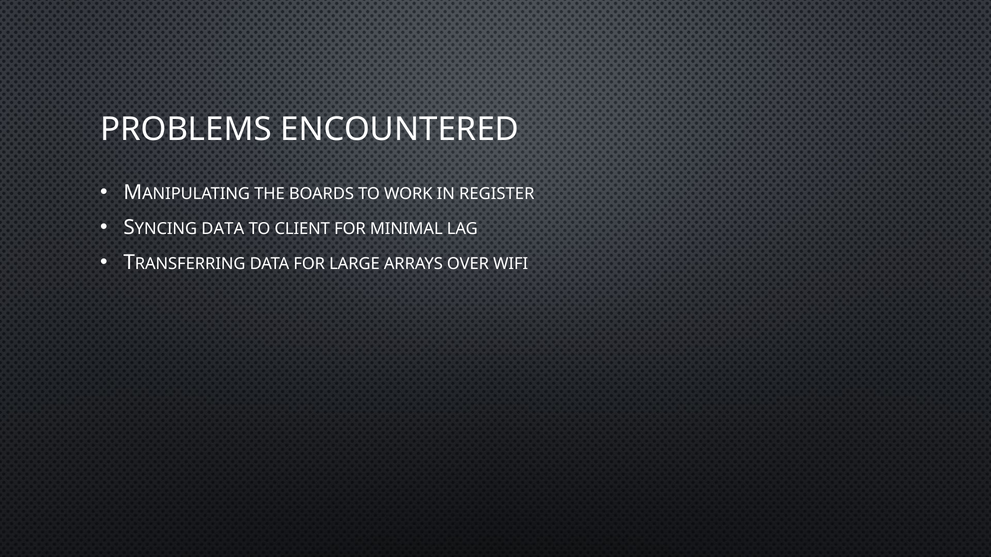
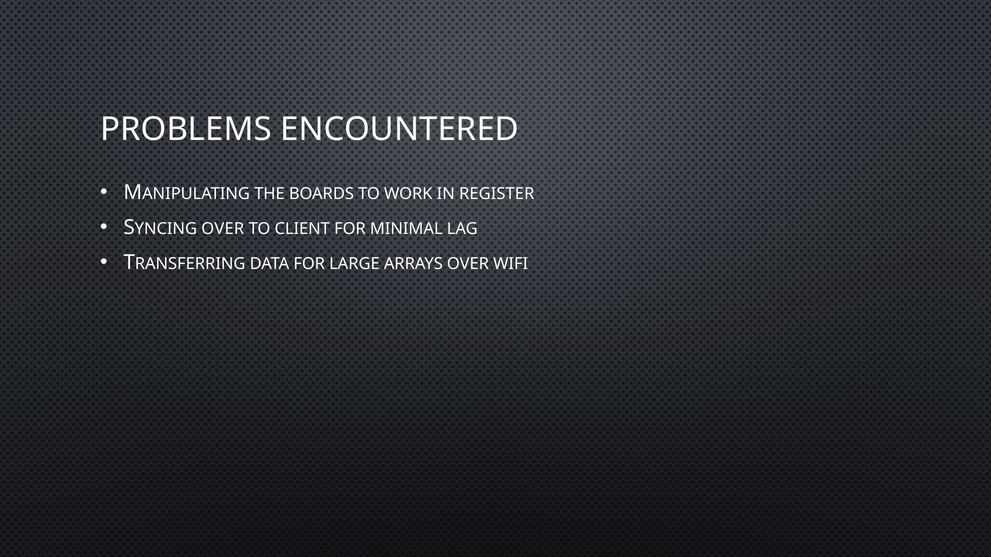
DATA: DATA -> OVER (223, 229)
